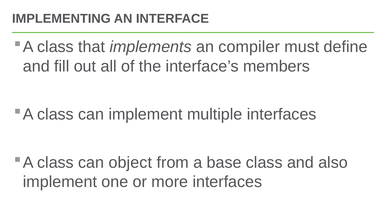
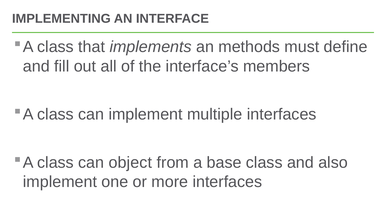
compiler: compiler -> methods (249, 47)
